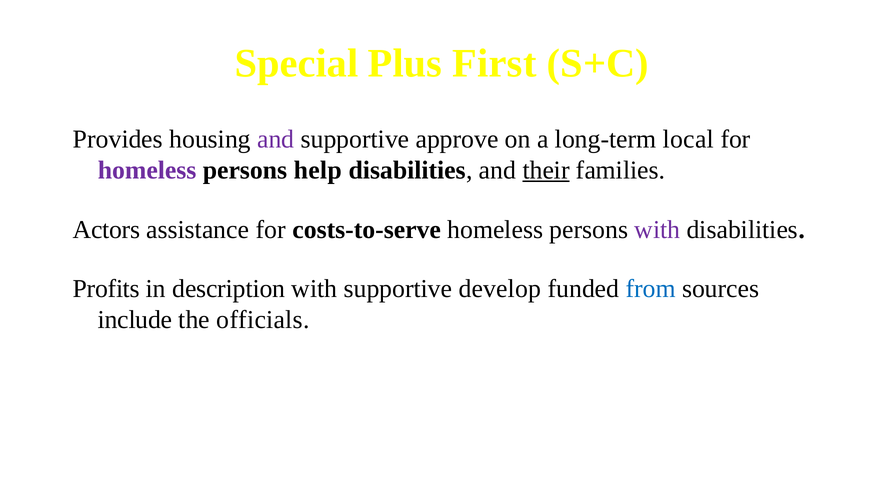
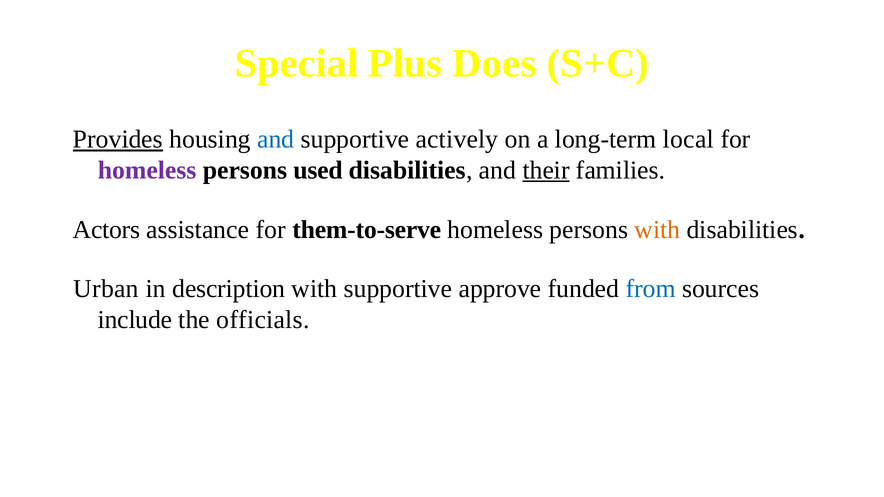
First: First -> Does (494, 64)
Provides underline: none -> present (118, 139)
and colour: purple -> blue (276, 139)
approve: approve -> actively (457, 139)
help: help -> used (318, 170)
costs-to-serve: costs-to-serve -> them-to-serve (367, 230)
with colour: purple -> orange (657, 230)
Profits: Profits -> Urban (106, 289)
develop: develop -> approve (500, 289)
